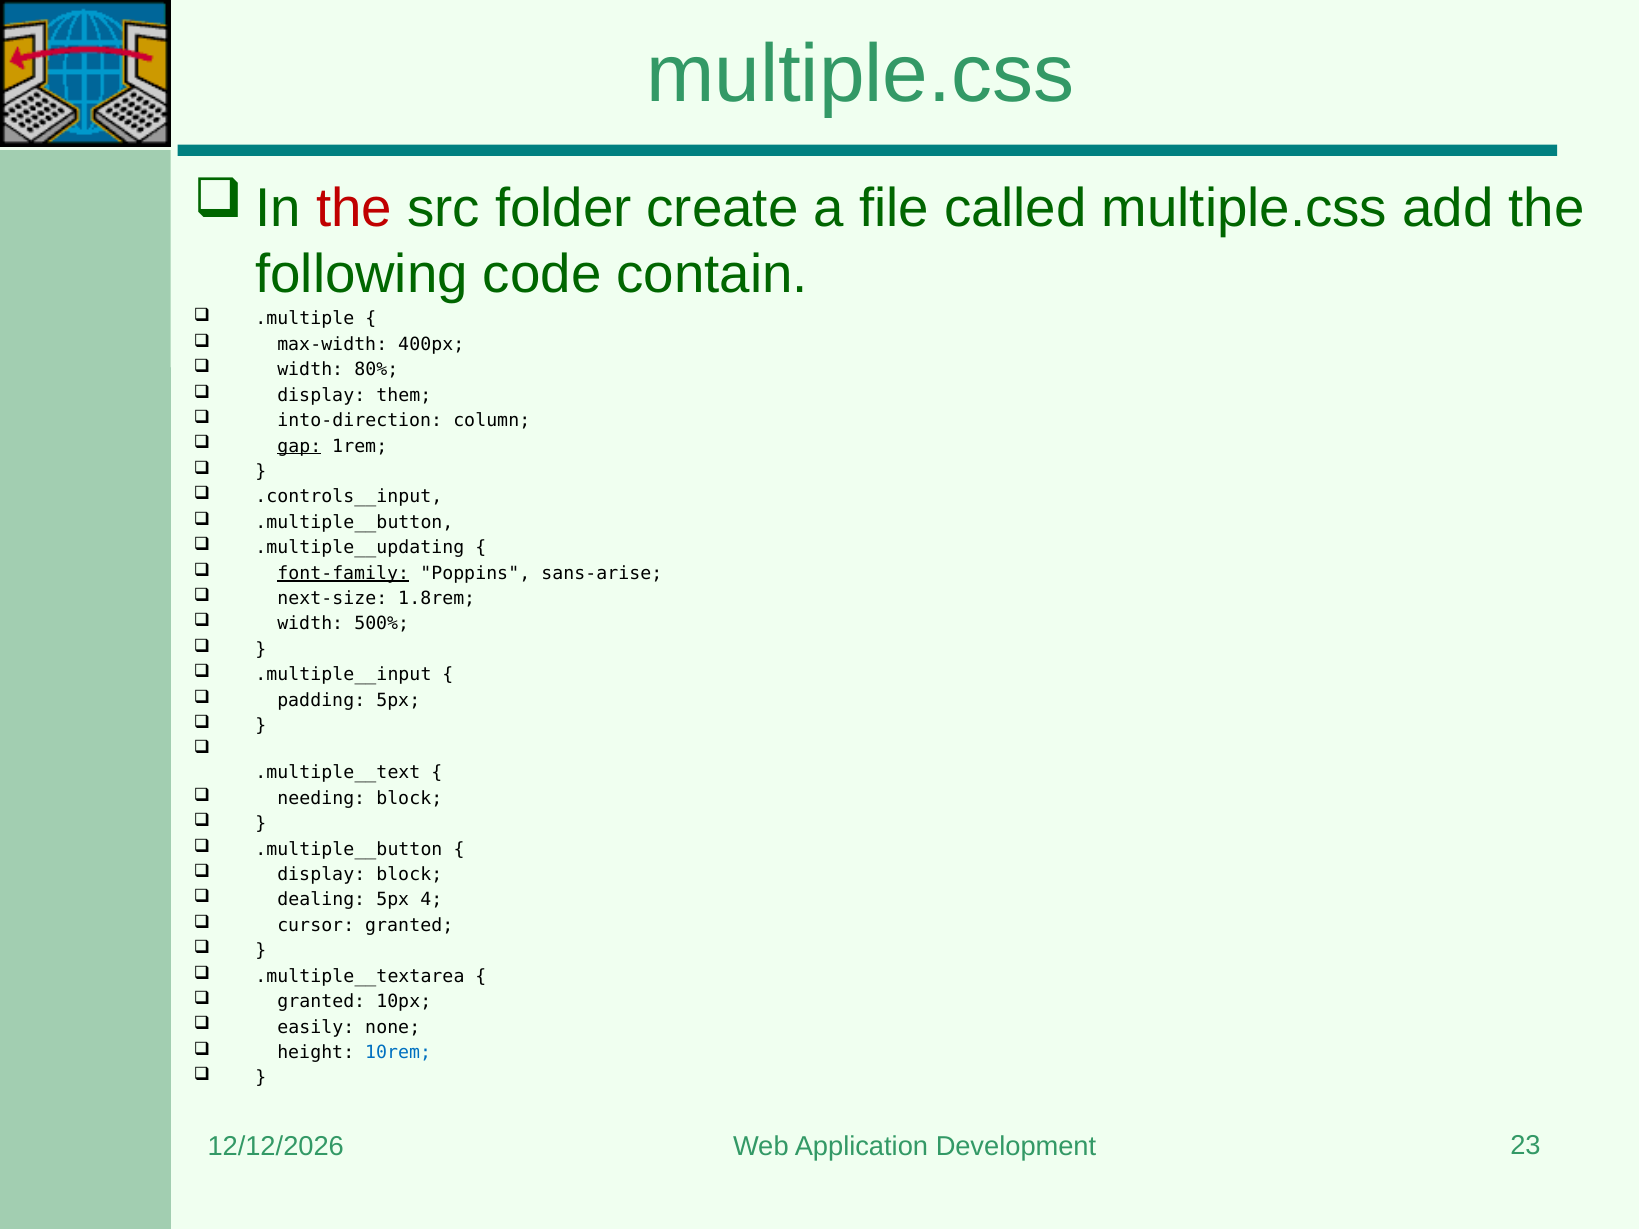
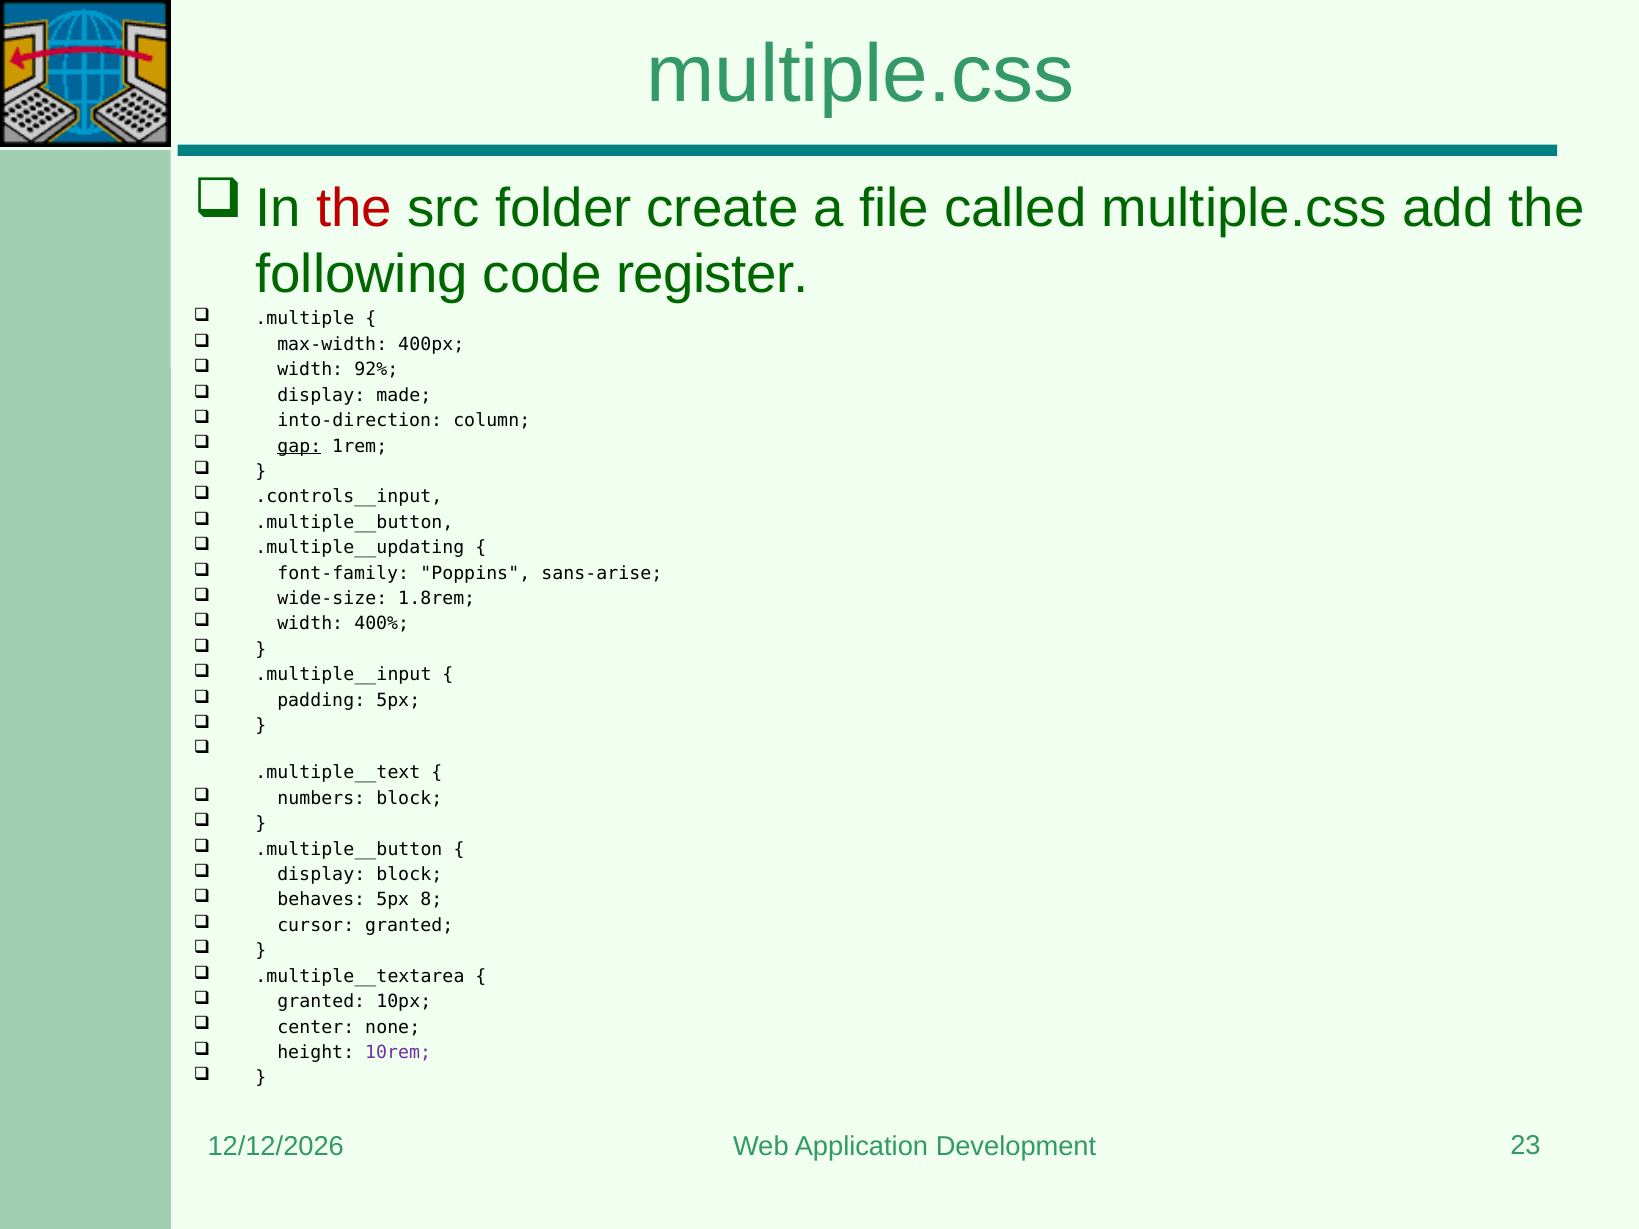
contain: contain -> register (712, 274)
80%: 80% -> 92% (376, 370)
them: them -> made (404, 395)
font-family underline: present -> none (343, 573)
next-size: next-size -> wide-size (332, 599)
500%: 500% -> 400% (382, 624)
needing: needing -> numbers (321, 798)
dealing: dealing -> behaves (321, 900)
4: 4 -> 8 (431, 900)
easily: easily -> center (316, 1027)
10rem colour: blue -> purple (398, 1053)
